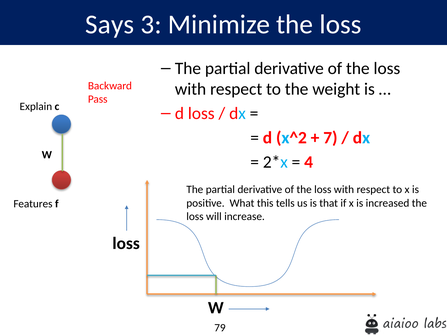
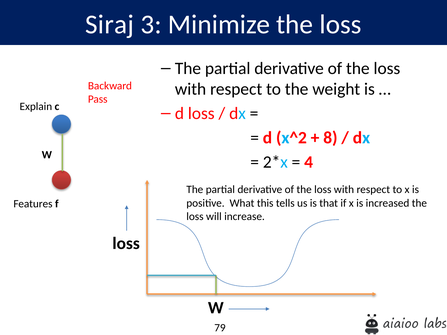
Says: Says -> Siraj (110, 24)
7: 7 -> 8 (330, 138)
